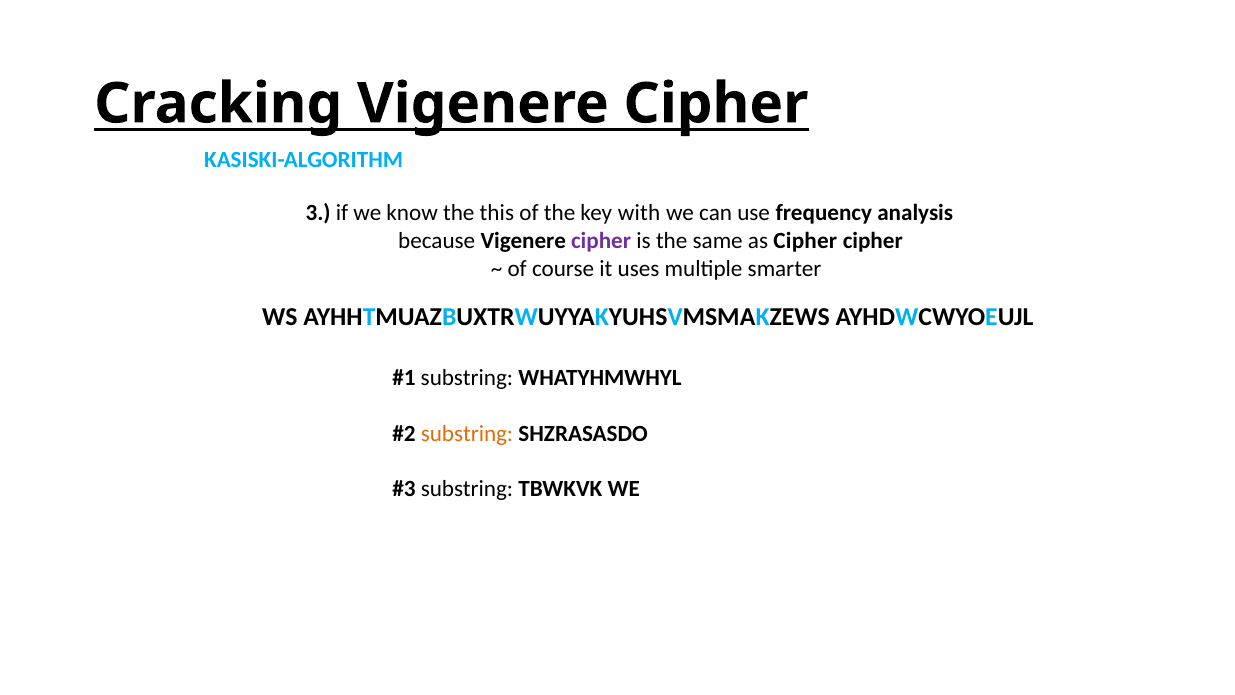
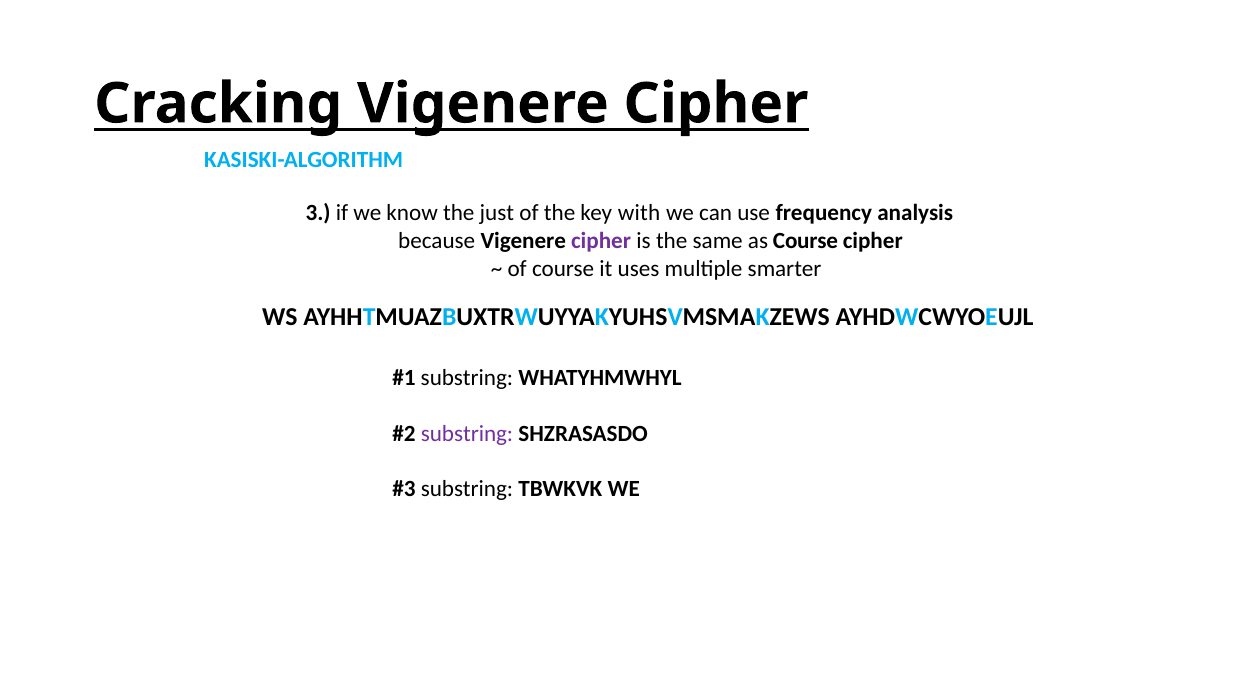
this: this -> just (497, 213)
as Cipher: Cipher -> Course (806, 241)
substring colour: orange -> purple (467, 433)
